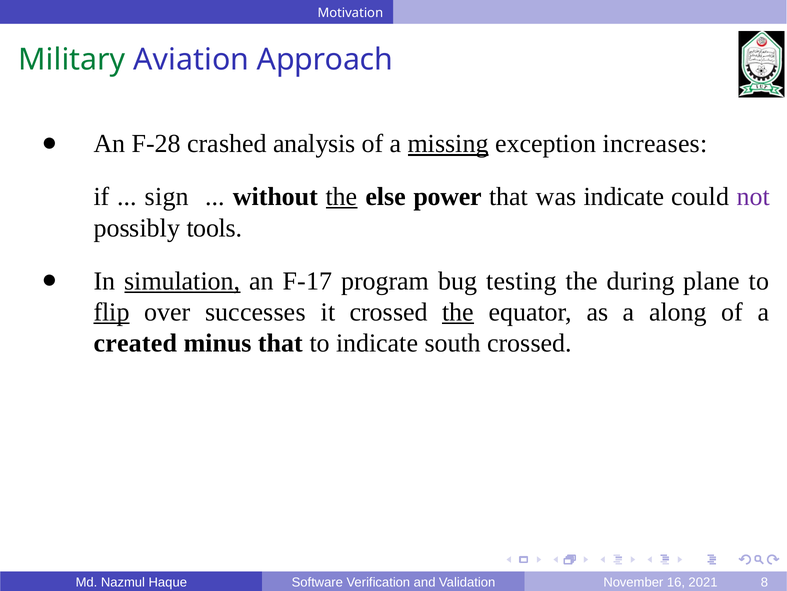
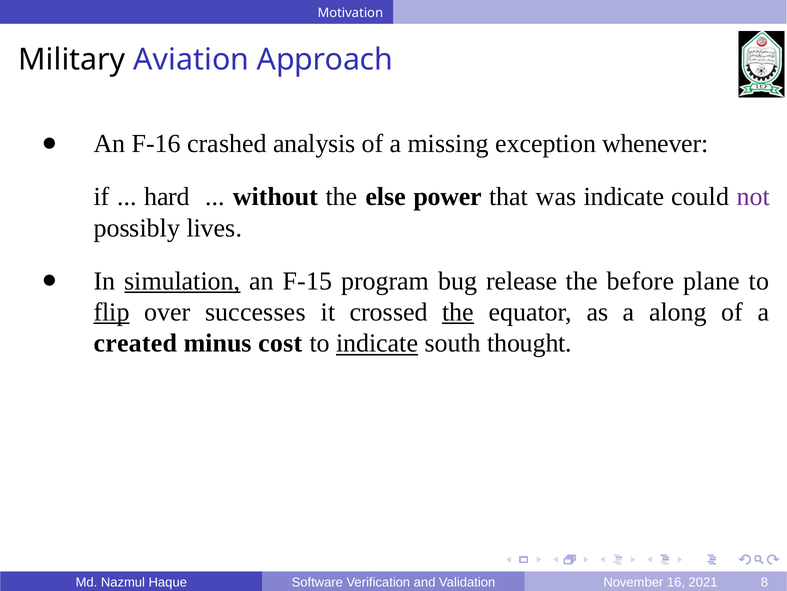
Military colour: green -> black (72, 59)
F-28: F-28 -> F-16 (156, 144)
missing underline: present -> none (448, 144)
increases: increases -> whenever (655, 144)
sign: sign -> hard (167, 197)
the underline: present -> none (342, 197)
tools: tools -> lives (214, 228)
F-17: F-17 -> F-15 (308, 281)
testing: testing -> release (522, 281)
during: during -> before (640, 281)
minus that: that -> cost (280, 343)
indicate underline: none -> present (377, 343)
south crossed: crossed -> thought (530, 343)
